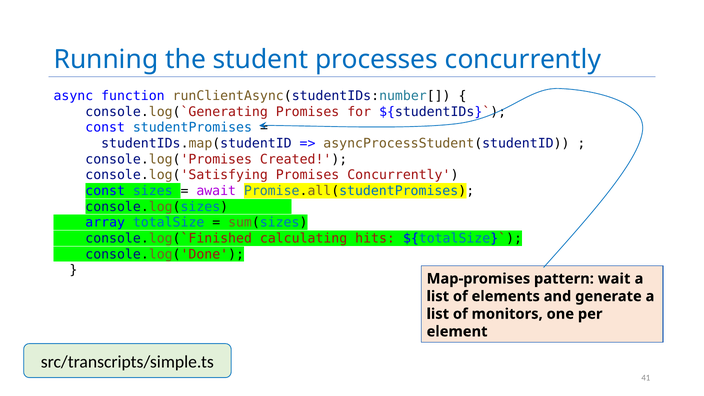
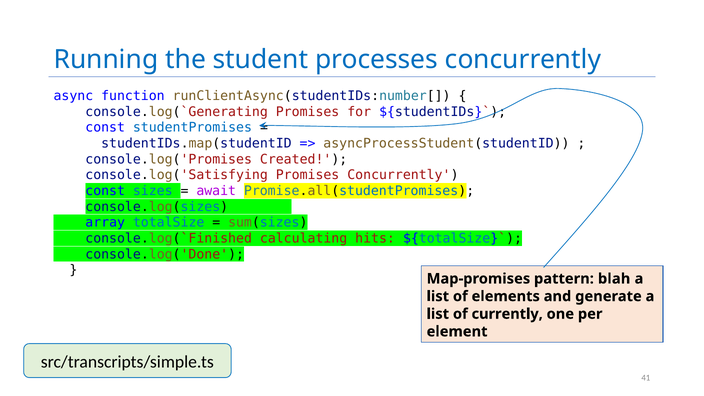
wait: wait -> blah (614, 279)
monitors: monitors -> currently (507, 314)
